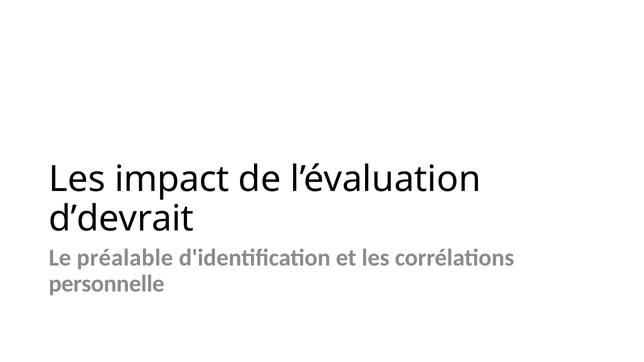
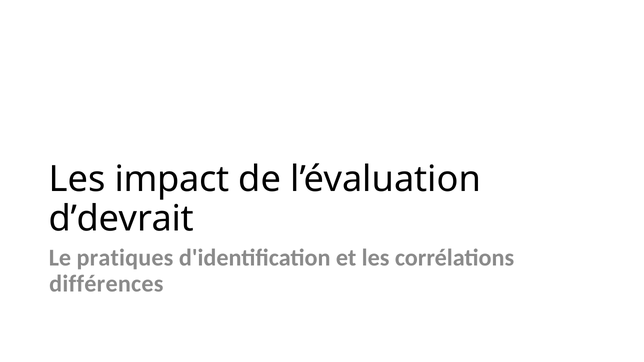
préalable: préalable -> pratiques (125, 258)
personnelle: personnelle -> différences (106, 284)
